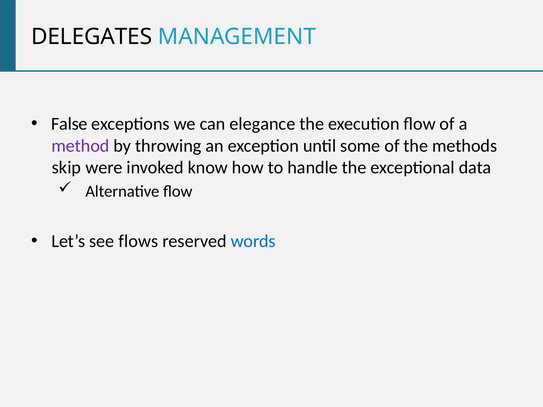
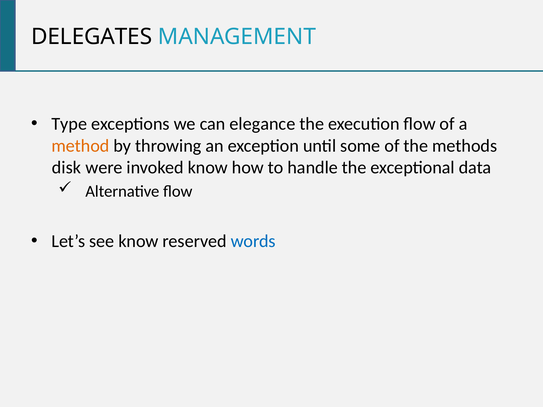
False: False -> Type (69, 124)
method colour: purple -> orange (80, 146)
skip: skip -> disk (66, 168)
see flows: flows -> know (138, 241)
